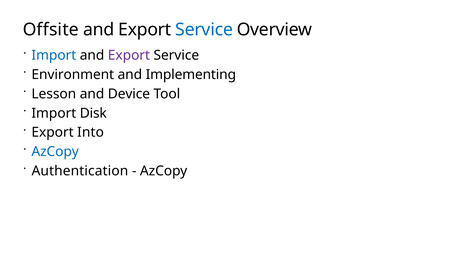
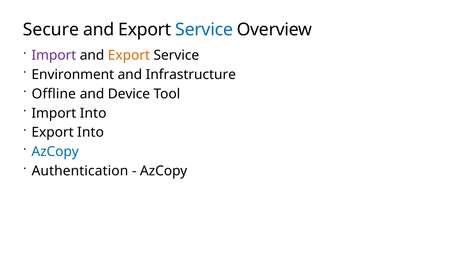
Offsite: Offsite -> Secure (51, 29)
Import colour: blue -> purple (54, 55)
Export colour: purple -> orange (129, 55)
Implementing: Implementing -> Infrastructure (191, 74)
Lesson: Lesson -> Offline (54, 94)
Import Disk: Disk -> Into (93, 113)
